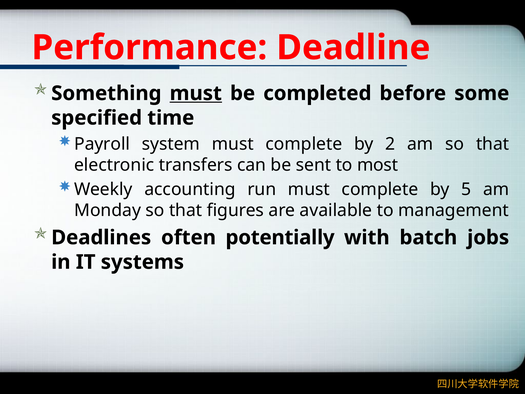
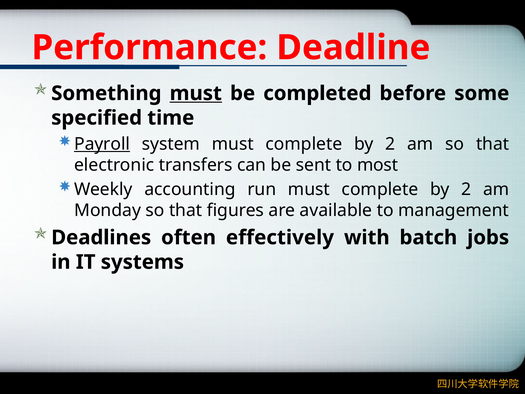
Payroll underline: none -> present (102, 144)
5: 5 -> 2 (466, 189)
potentially: potentially -> effectively (280, 237)
